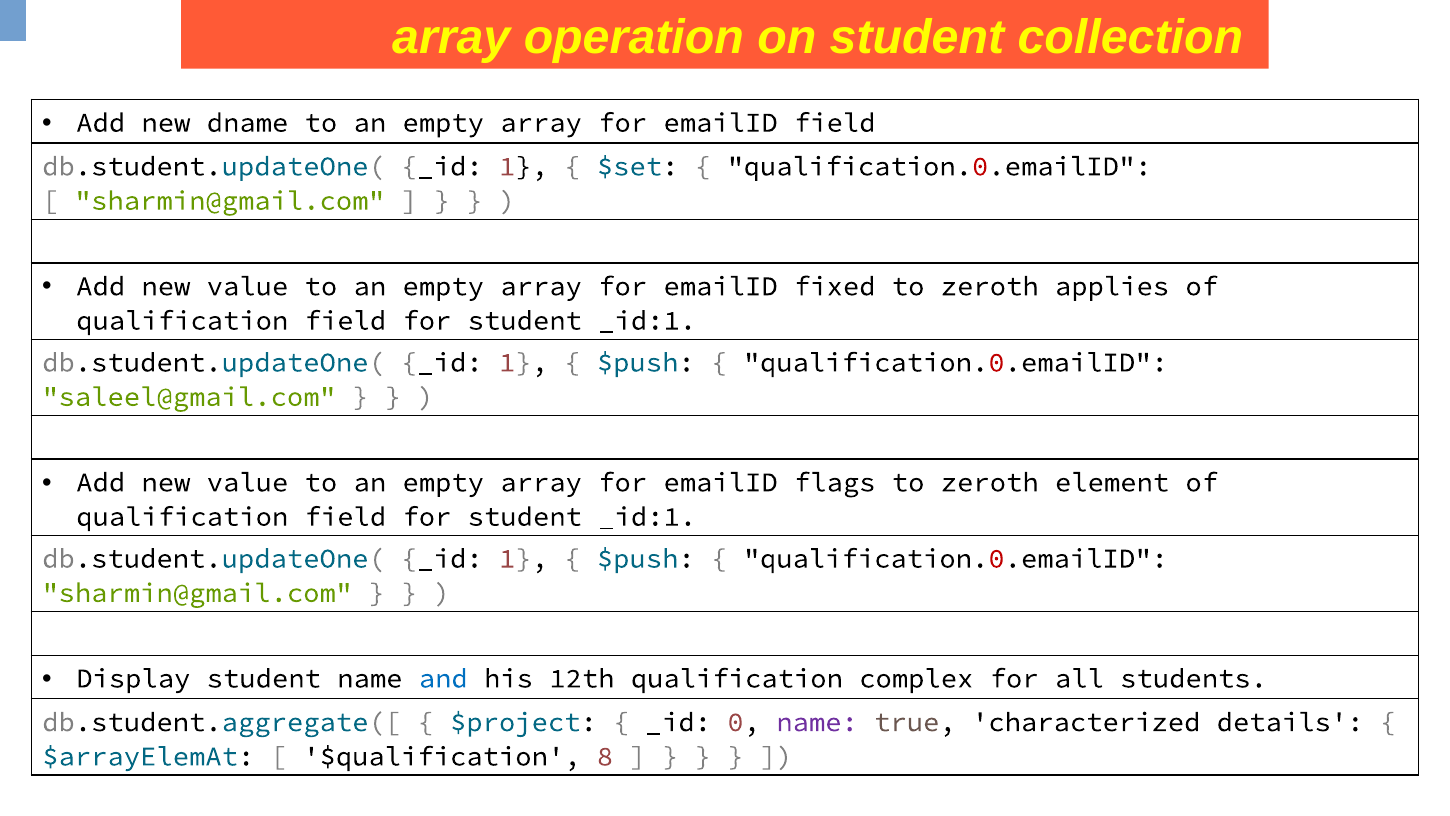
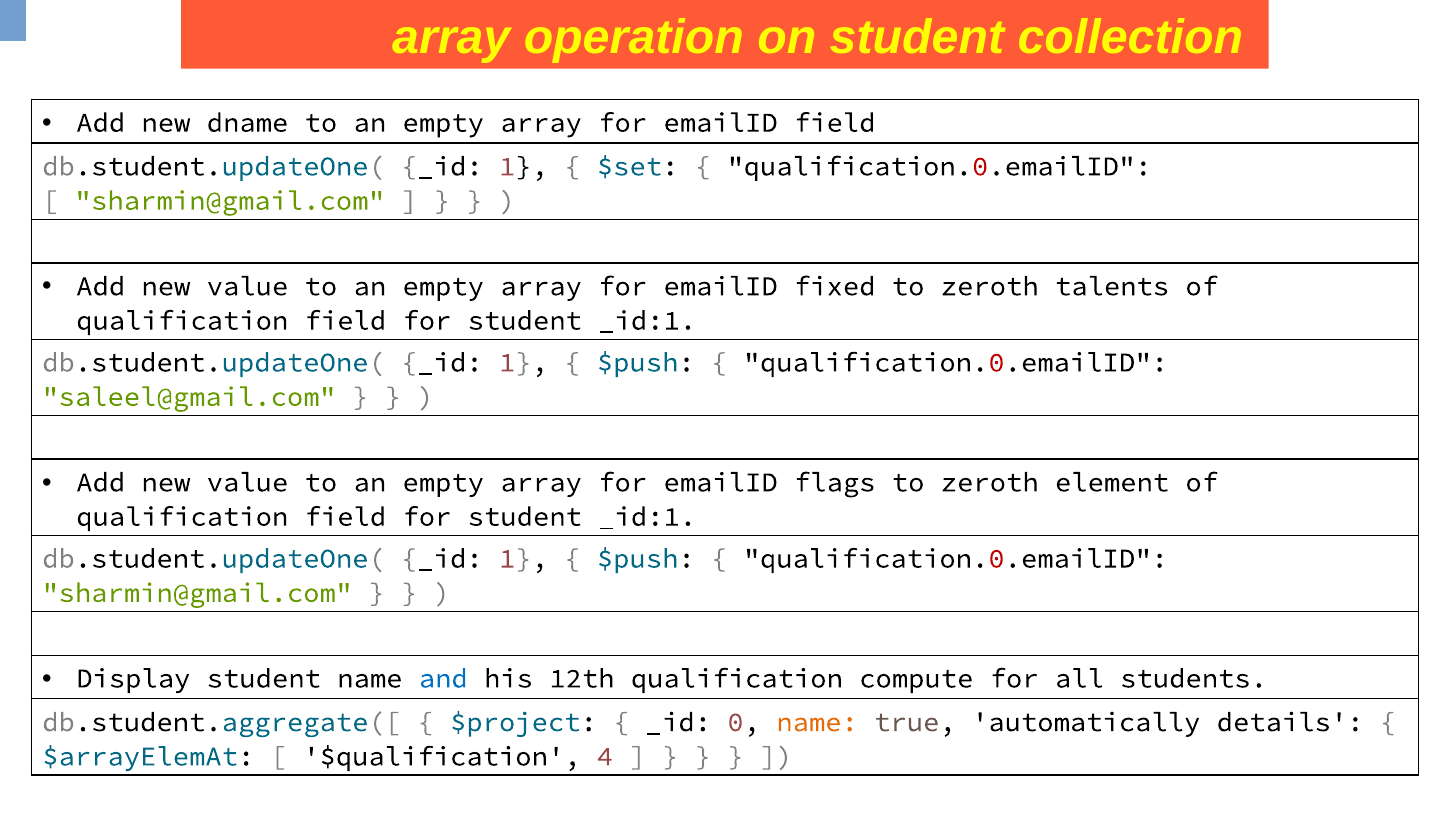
applies: applies -> talents (1112, 286)
complex: complex -> compute (916, 678)
name colour: purple -> orange (817, 722)
characterized: characterized -> automatically (1086, 722)
8: 8 -> 4 (605, 756)
